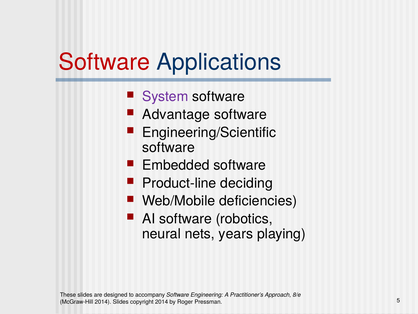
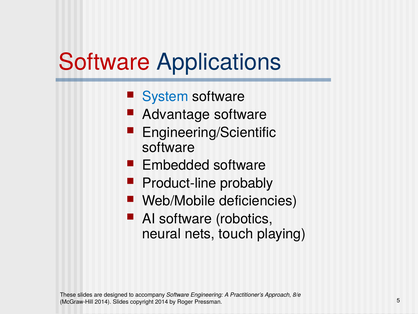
System colour: purple -> blue (165, 97)
deciding: deciding -> probably (247, 183)
years: years -> touch (236, 234)
